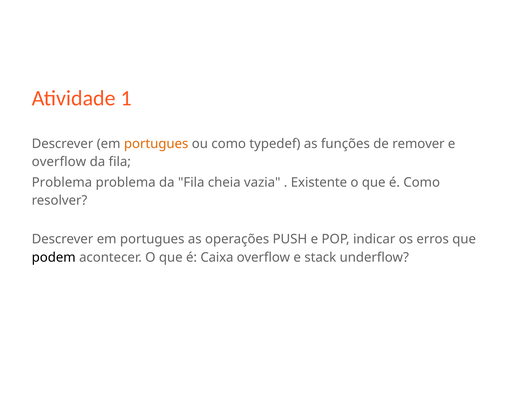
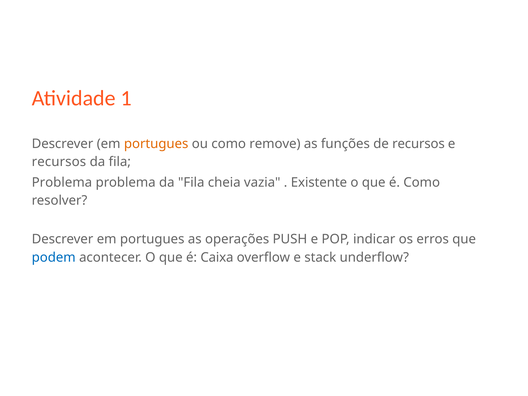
typedef: typedef -> remove (275, 144)
de remover: remover -> recursos (418, 144)
overflow: overflow -> recursos (59, 162)
podem colour: black -> blue (54, 257)
